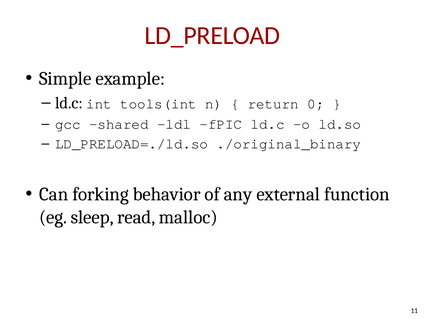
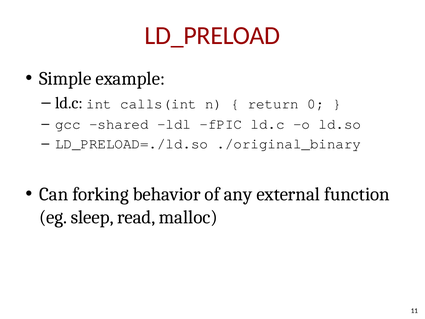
tools(int: tools(int -> calls(int (158, 104)
